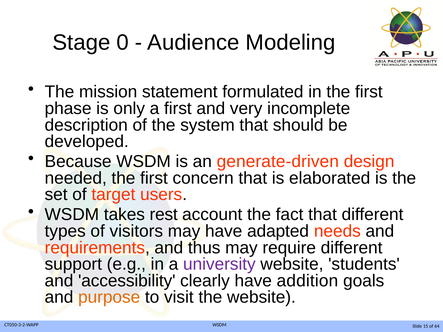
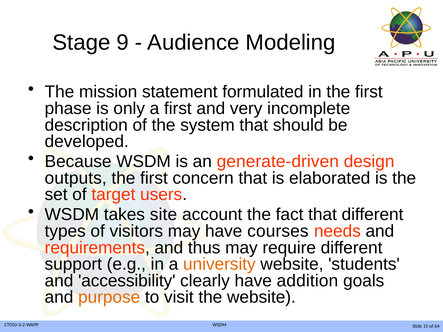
0: 0 -> 9 (123, 43)
needed: needed -> outputs (76, 178)
rest: rest -> site (163, 215)
adapted: adapted -> courses (278, 231)
university colour: purple -> orange (219, 264)
